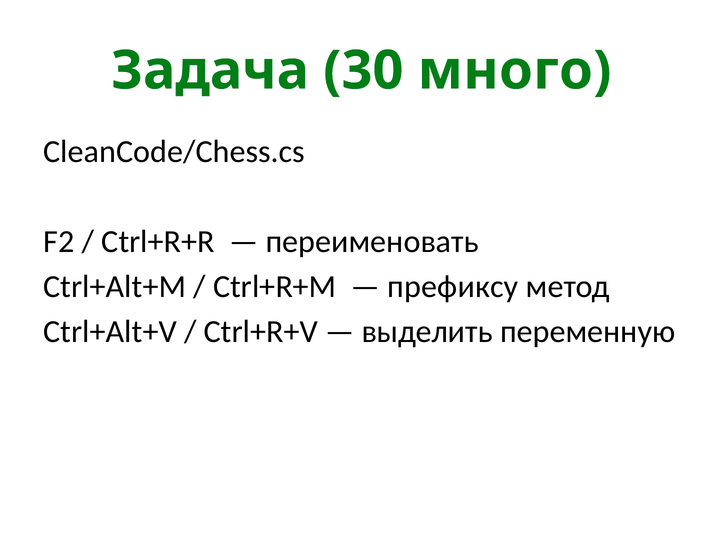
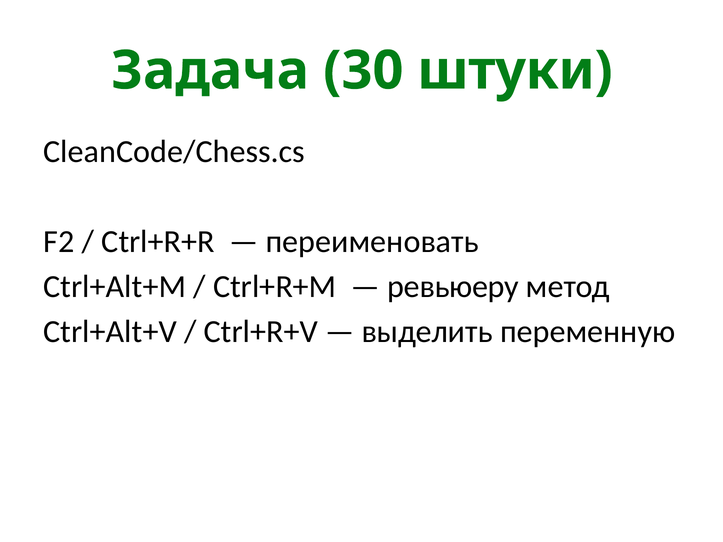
много: много -> штуки (515, 71)
префиксу: префиксу -> ревьюеру (453, 287)
